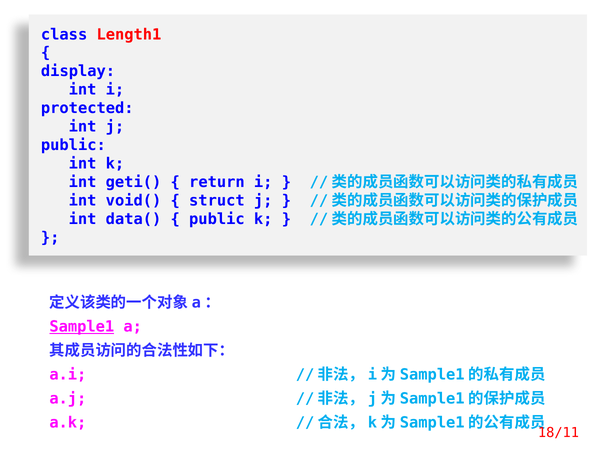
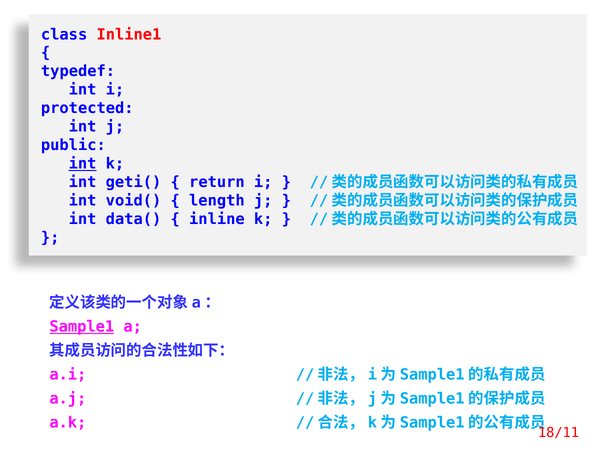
Length1: Length1 -> Inline1 (129, 34)
display: display -> typedef (78, 71)
int underline: none -> present (83, 164)
struct: struct -> length (217, 201)
public: public -> inline (217, 219)
